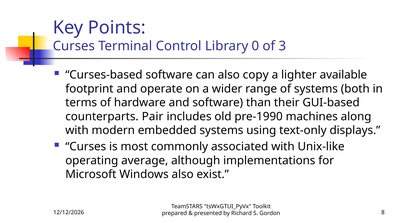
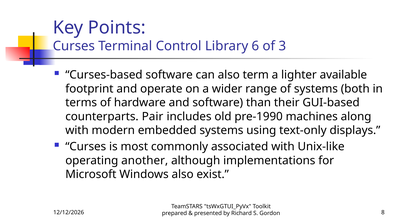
0: 0 -> 6 (256, 46)
copy: copy -> term (256, 75)
average: average -> another (145, 160)
